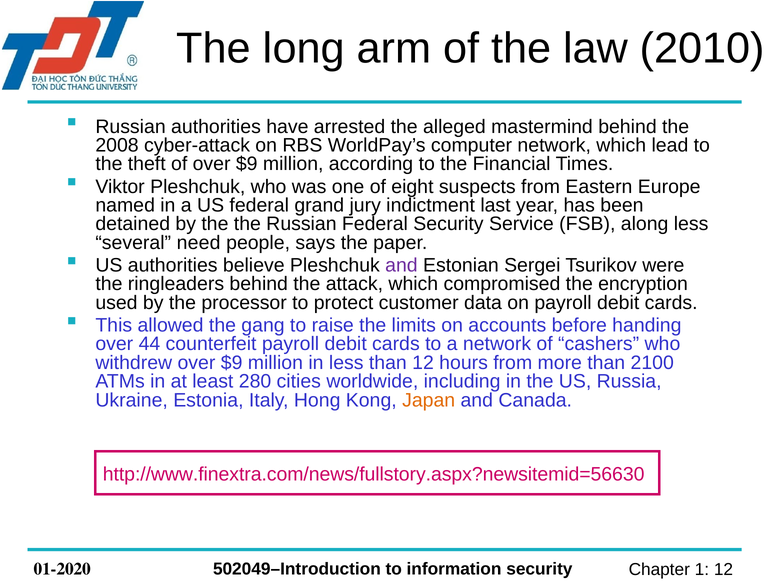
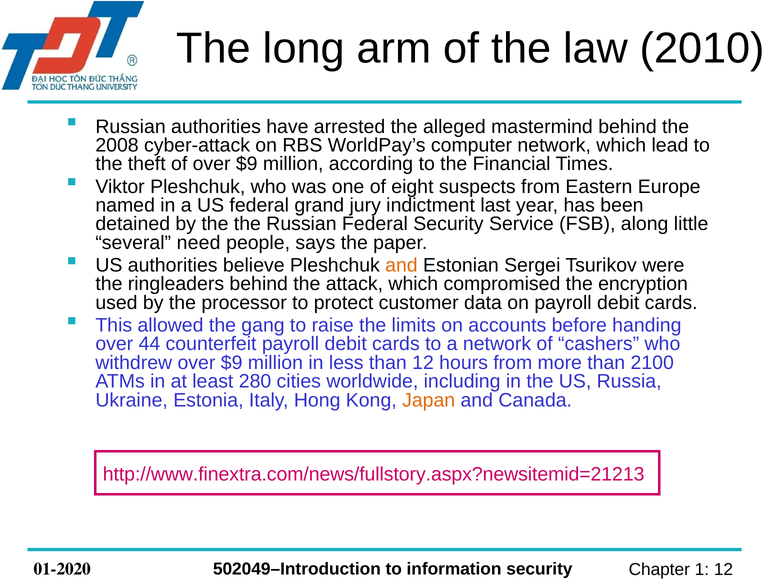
along less: less -> little (691, 224)
and colour: purple -> orange (401, 265)
http://www.finextra.com/news/fullstory.aspx?newsitemid=56630: http://www.finextra.com/news/fullstory.aspx?newsitemid=56630 -> http://www.finextra.com/news/fullstory.aspx?newsitemid=21213 (374, 474)
